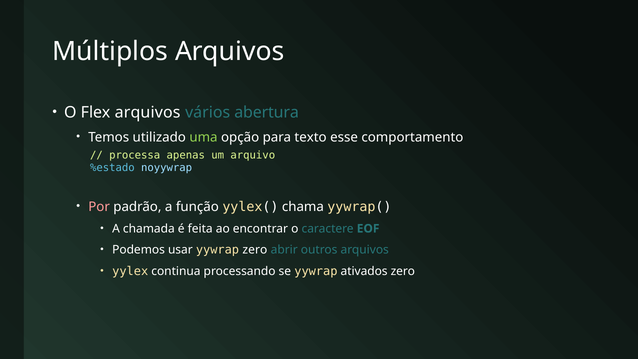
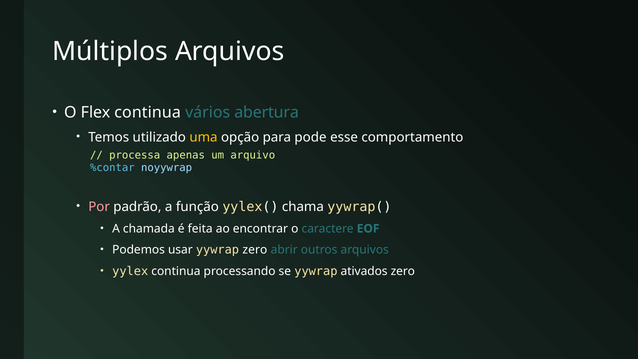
Flex arquivos: arquivos -> continua (148, 113)
uma colour: light green -> yellow (203, 137)
texto: texto -> pode (311, 137)
%estado: %estado -> %contar (112, 168)
